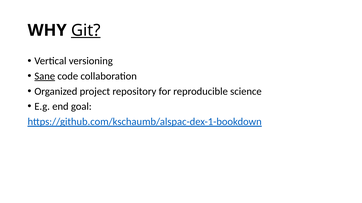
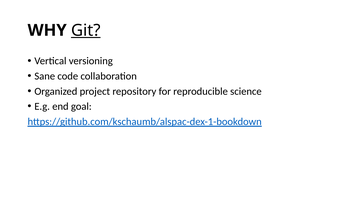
Sane underline: present -> none (45, 76)
